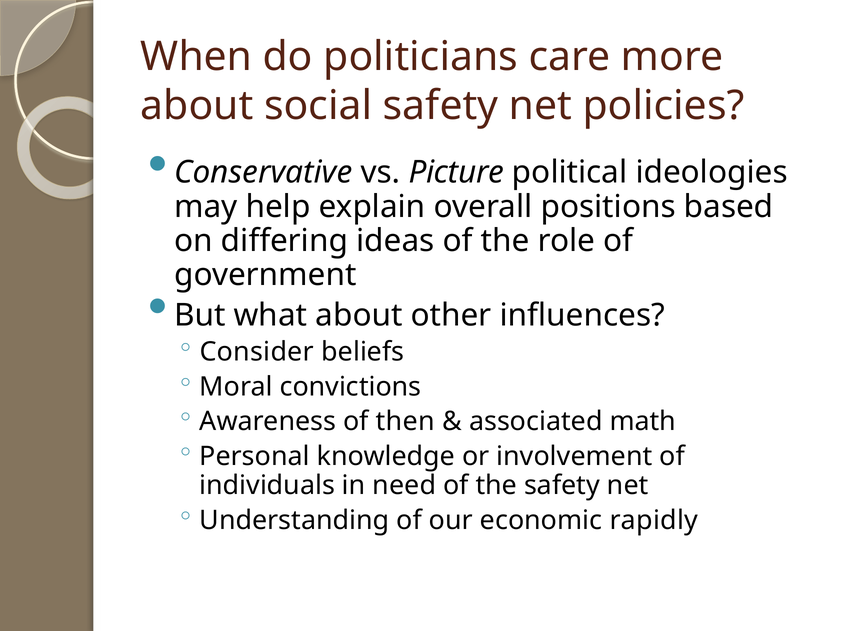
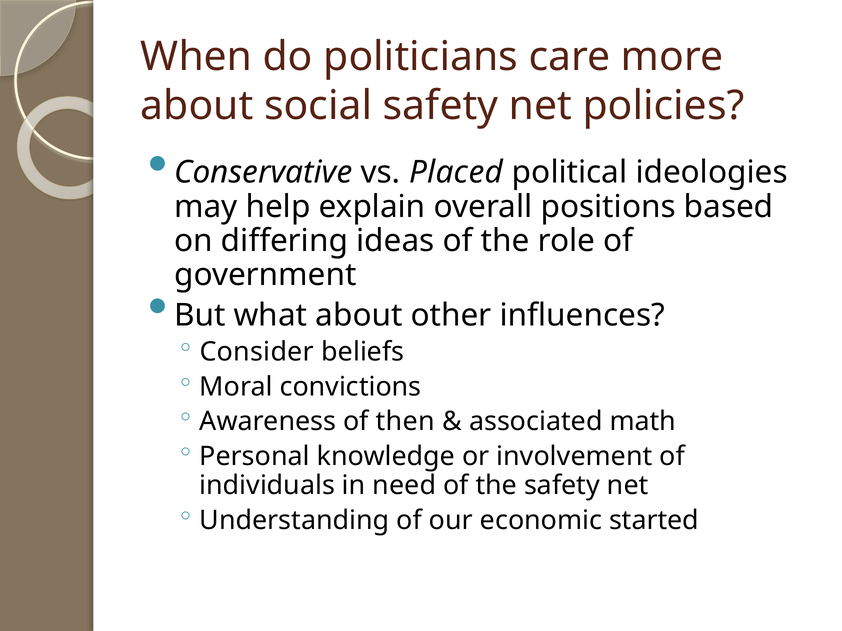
Picture: Picture -> Placed (456, 173)
rapidly: rapidly -> started (654, 521)
